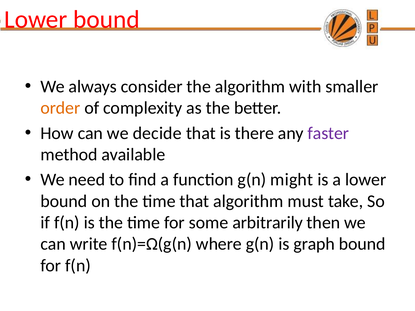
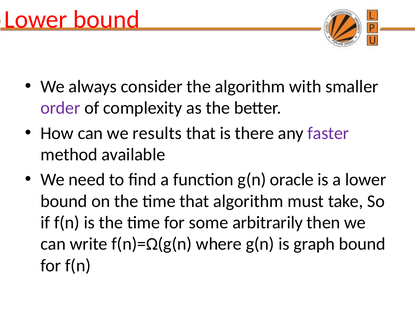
order colour: orange -> purple (60, 108)
decide: decide -> results (157, 133)
might: might -> oracle (292, 180)
